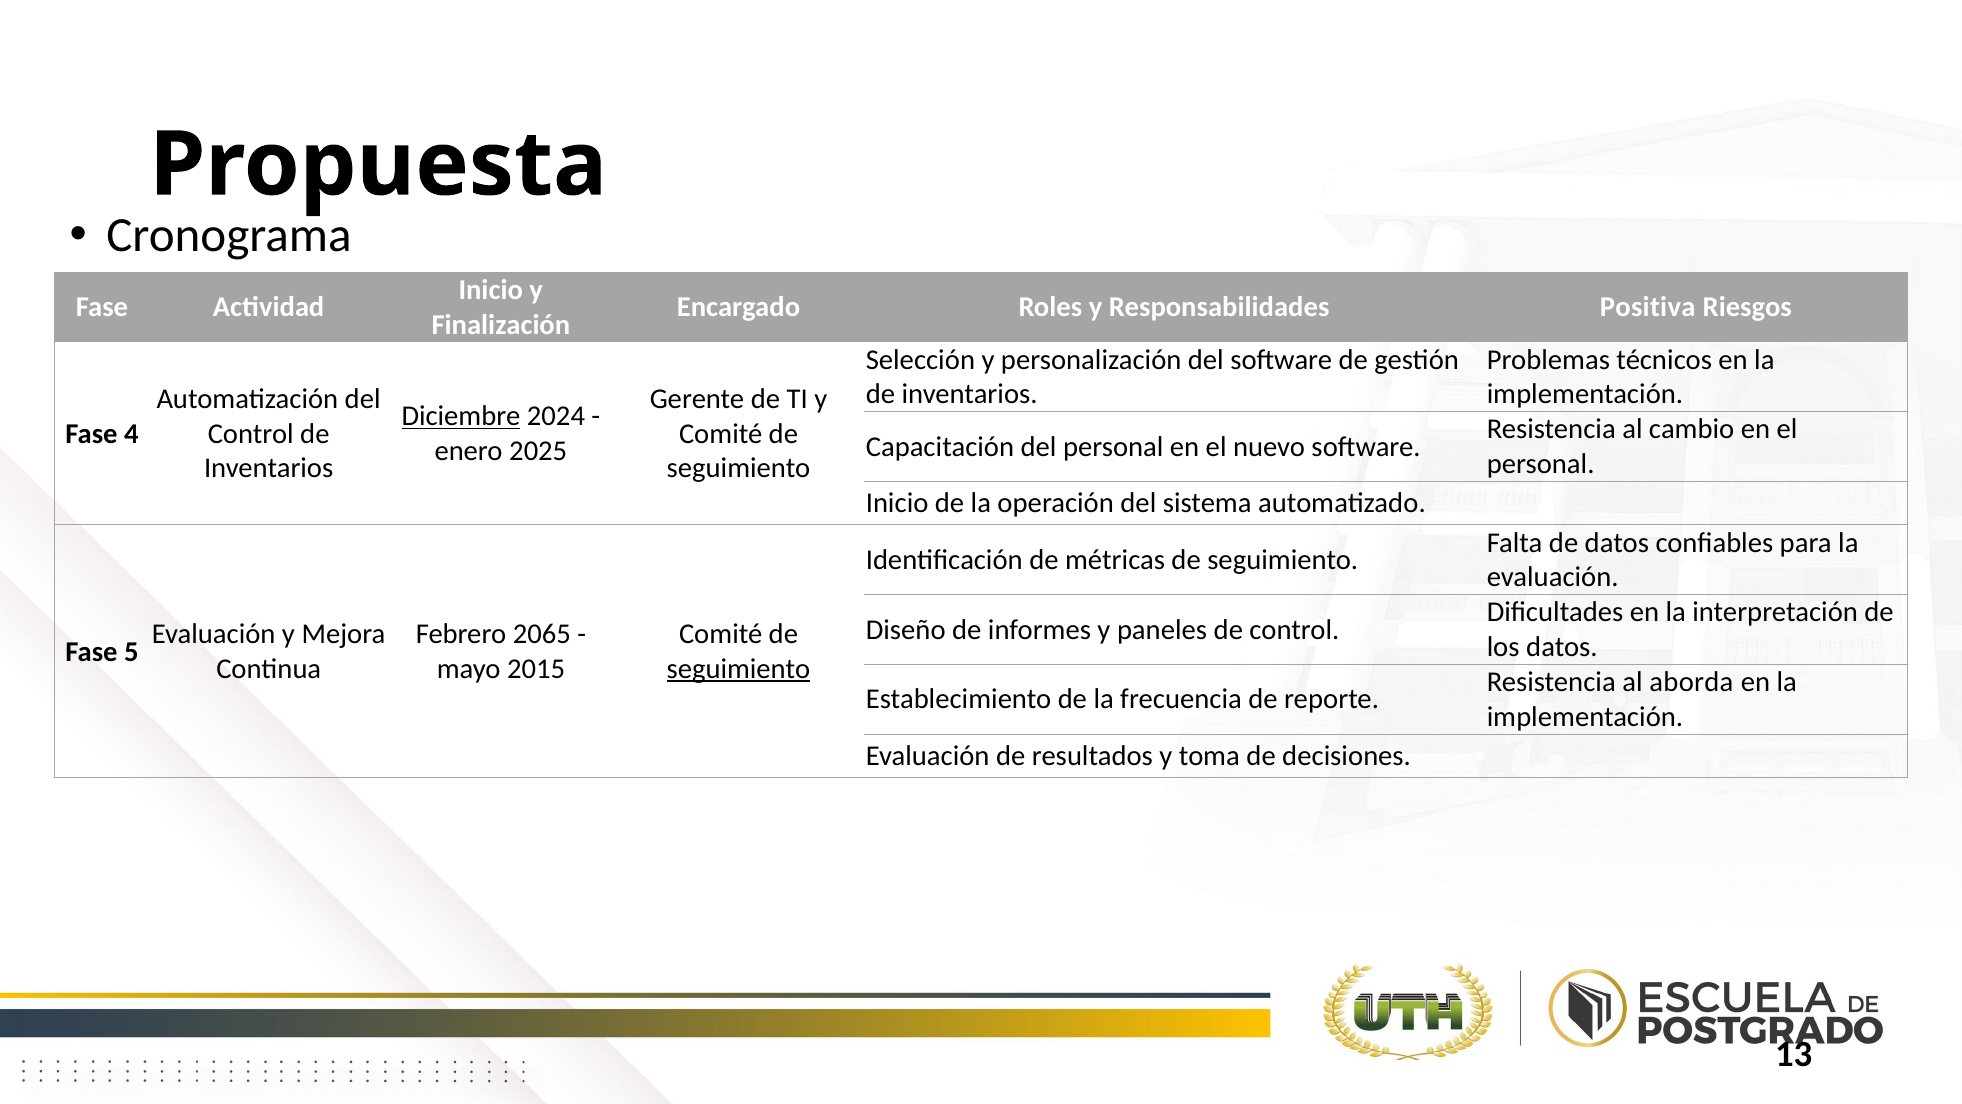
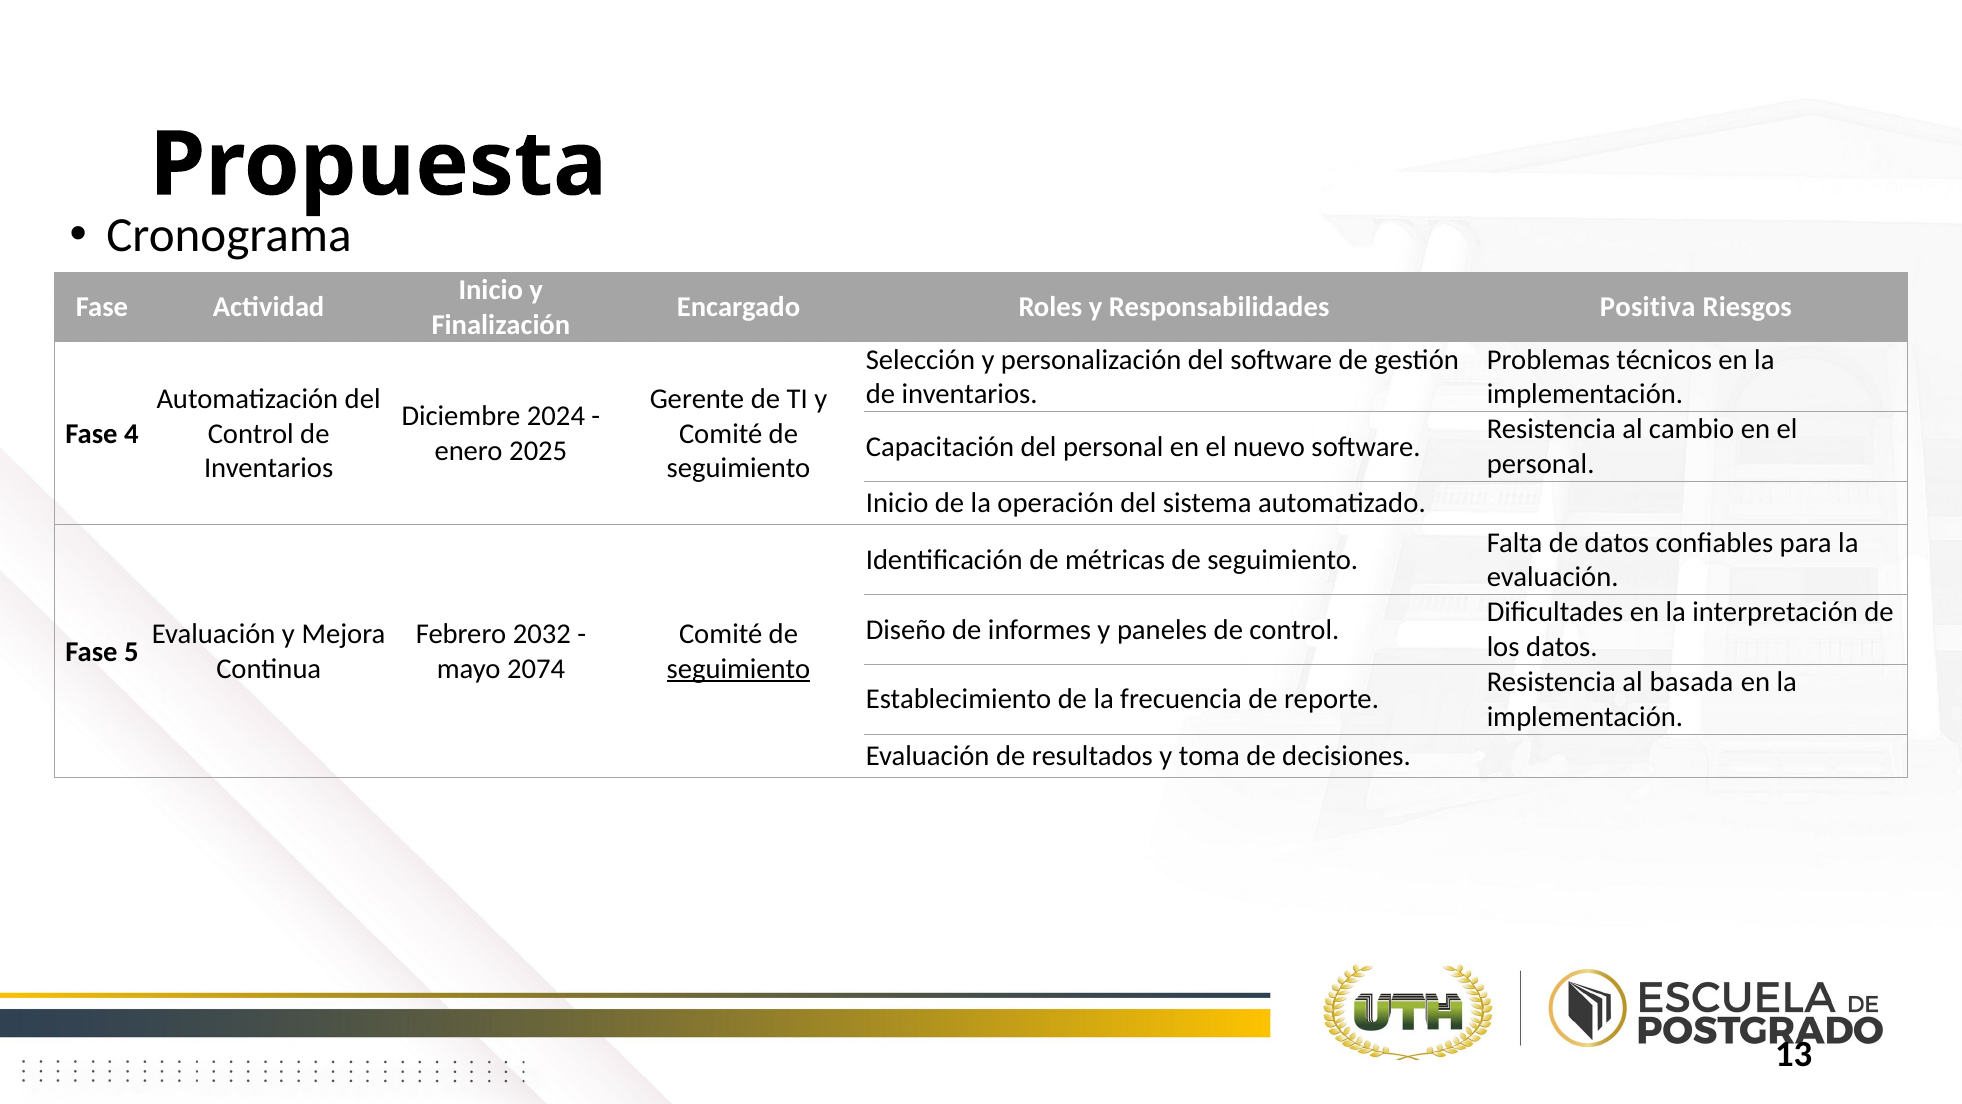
Diciembre underline: present -> none (461, 416)
2065: 2065 -> 2032 (542, 634)
2015: 2015 -> 2074 (536, 669)
aborda: aborda -> basada (1691, 682)
